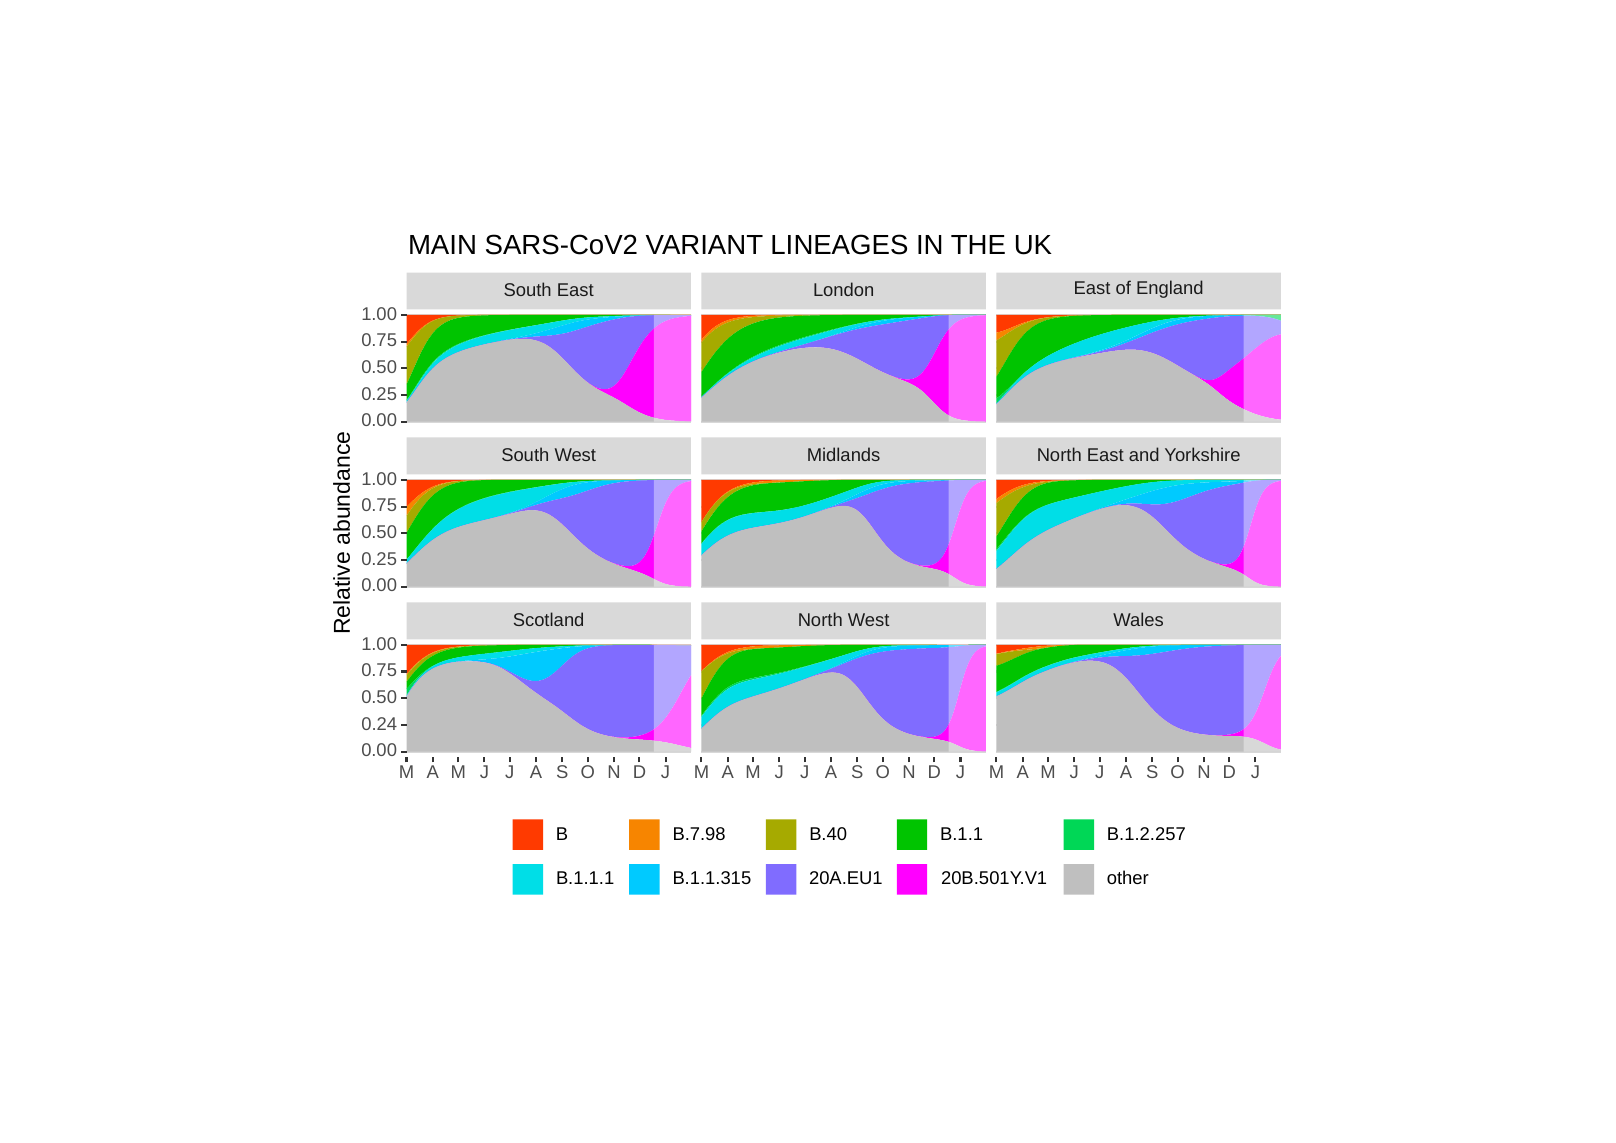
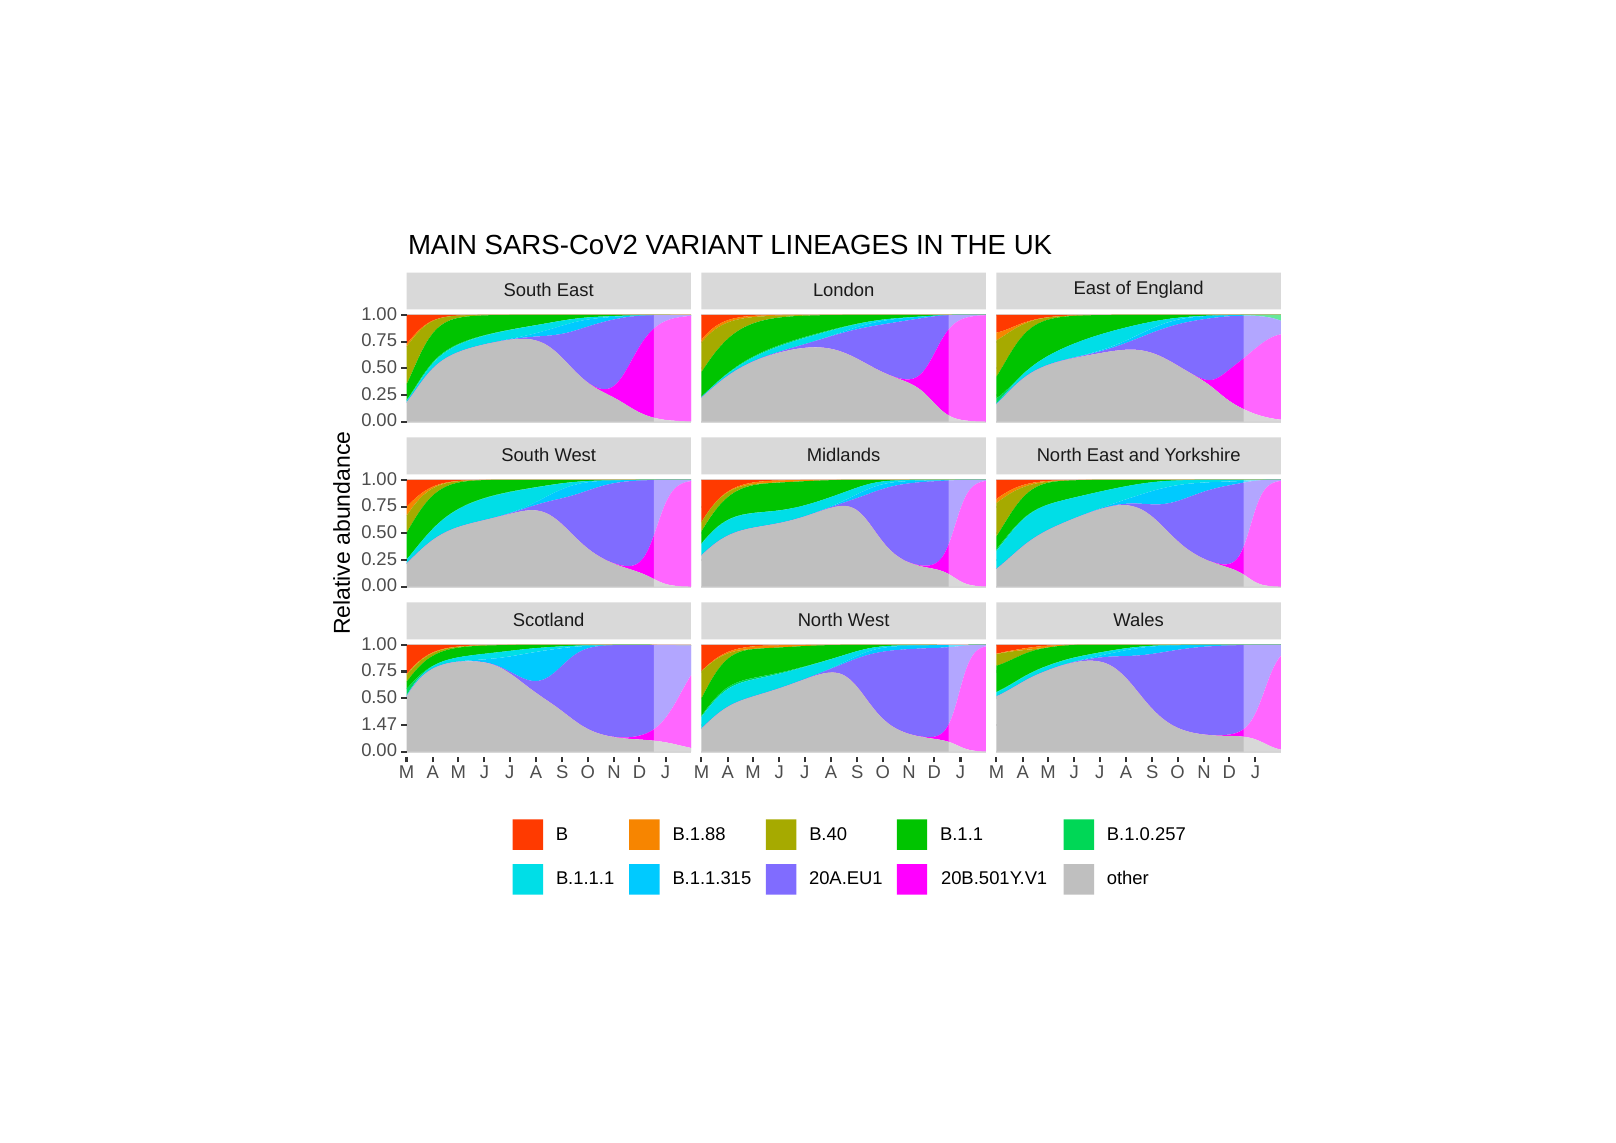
0.24: 0.24 -> 1.47 (379, 724)
B.7.98: B.7.98 -> B.1.88 (699, 834)
B.1.2.257: B.1.2.257 -> B.1.0.257 (1146, 834)
